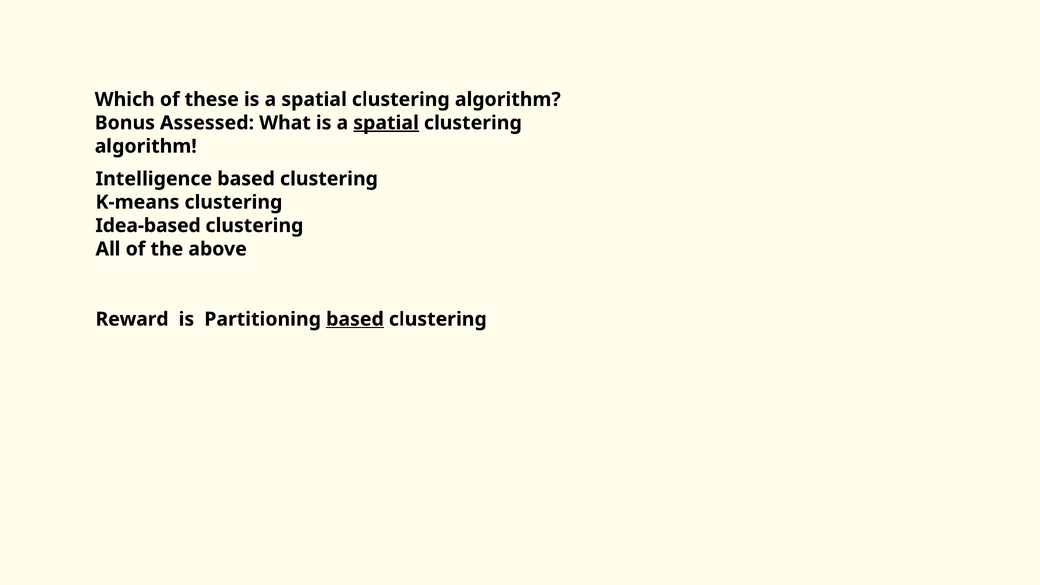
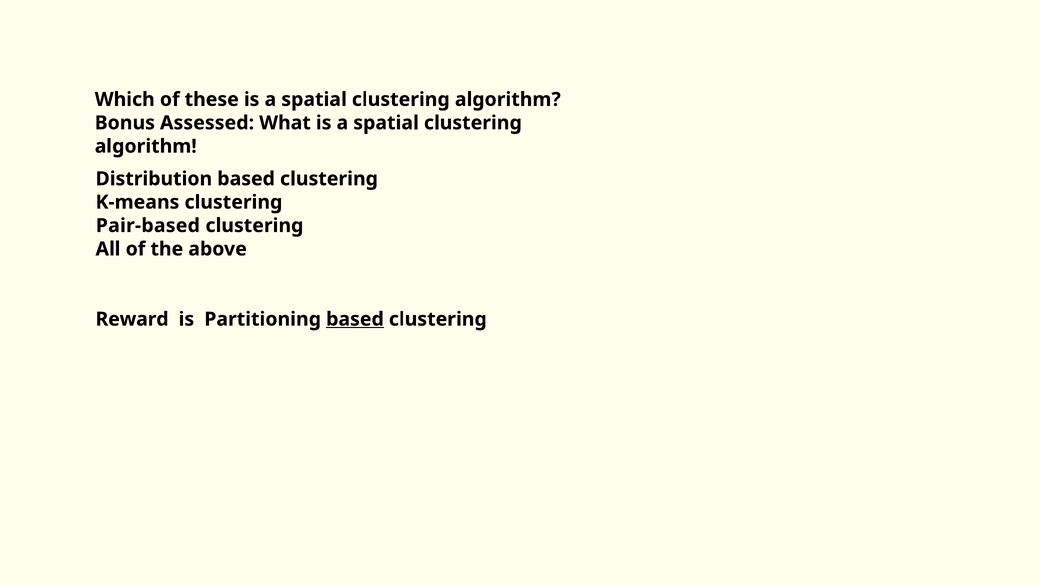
spatial underline: present -> none (386, 123)
Intelligence: Intelligence -> Distribution (154, 179)
Idea-based: Idea-based -> Pair-based (148, 226)
